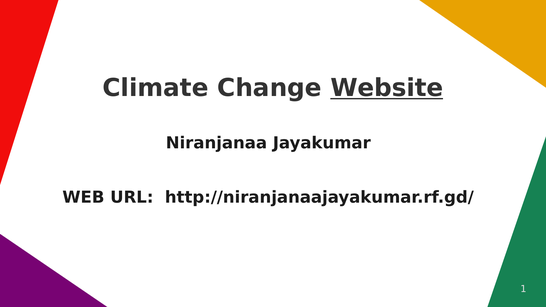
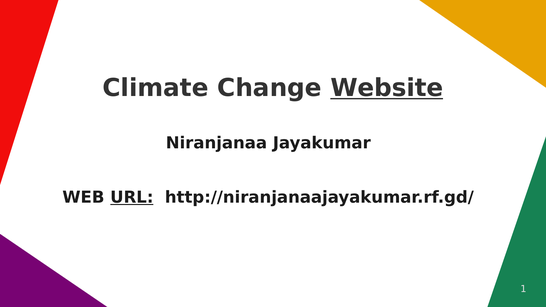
URL underline: none -> present (132, 197)
